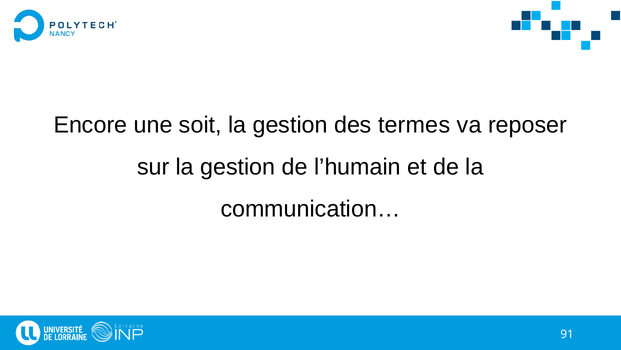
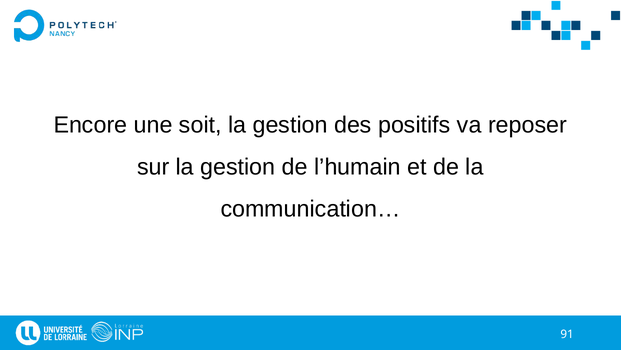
termes: termes -> positifs (414, 125)
